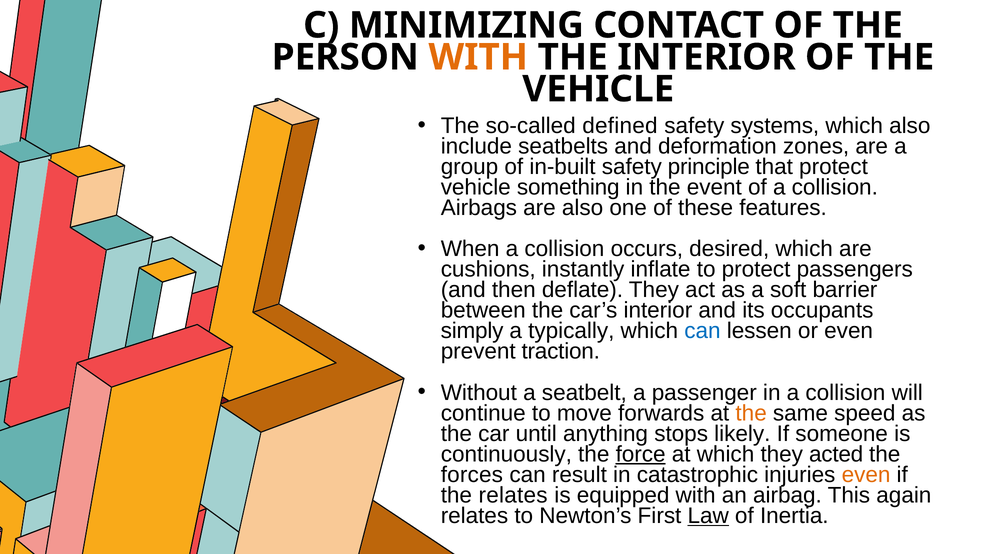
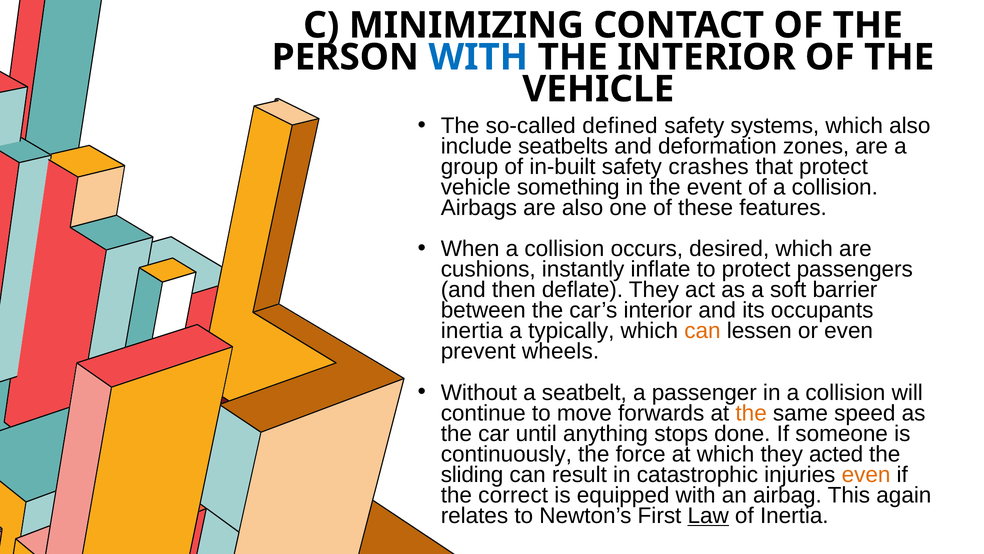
WITH colour: orange -> blue (478, 57)
principle: principle -> crashes (709, 167)
simply: simply -> inertia (472, 331)
can colour: blue -> orange (702, 331)
traction: traction -> wheels (561, 351)
likely: likely -> done (742, 433)
force underline: present -> none (641, 454)
forces: forces -> sliding (472, 474)
the relates: relates -> correct (513, 495)
